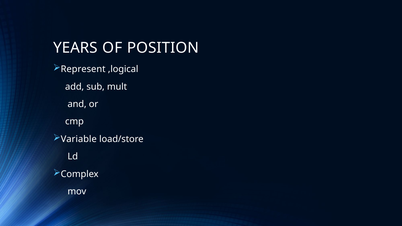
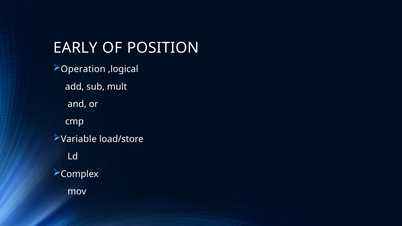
YEARS: YEARS -> EARLY (75, 48)
Represent: Represent -> Operation (83, 69)
